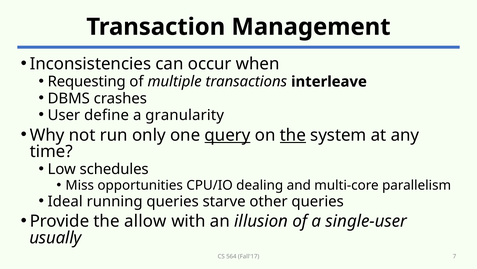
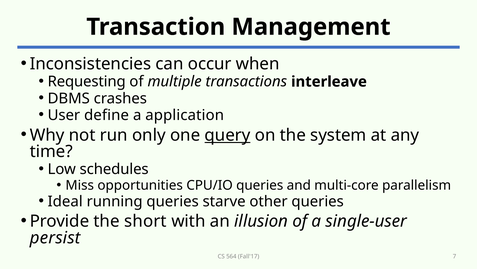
granularity: granularity -> application (185, 115)
the underline: present -> none (293, 135)
CPU/IO dealing: dealing -> queries (260, 185)
allow: allow -> short (145, 221)
usually: usually -> persist (55, 237)
